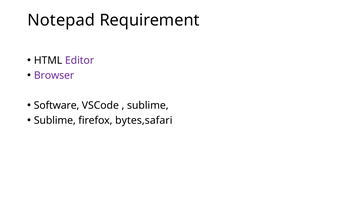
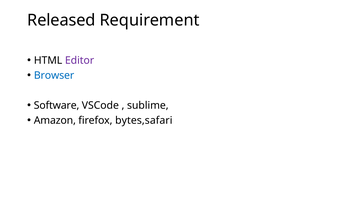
Notepad: Notepad -> Released (61, 20)
Browser colour: purple -> blue (54, 75)
Sublime: Sublime -> Amazon (55, 120)
